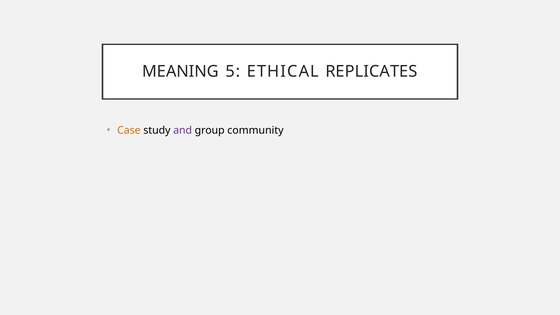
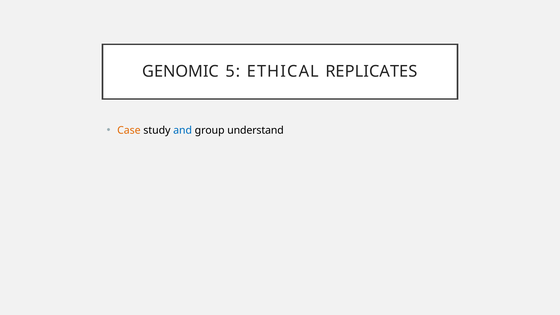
MEANING: MEANING -> GENOMIC (181, 72)
and colour: purple -> blue (183, 130)
community: community -> understand (256, 130)
